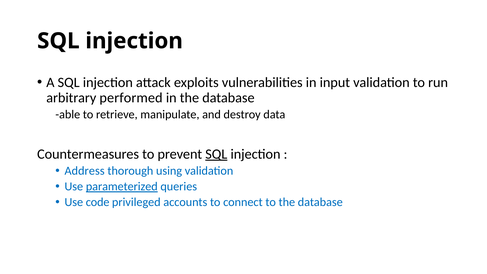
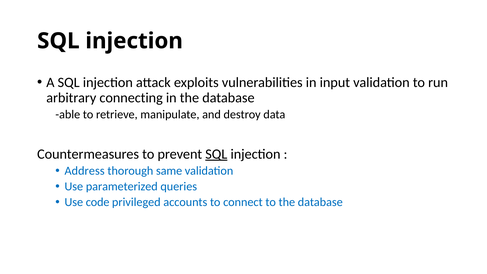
performed: performed -> connecting (131, 98)
using: using -> same (169, 171)
parameterized underline: present -> none (122, 187)
